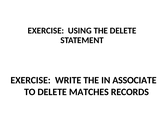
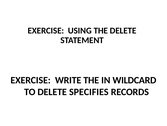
ASSOCIATE: ASSOCIATE -> WILDCARD (134, 80)
MATCHES: MATCHES -> SPECIFIES (89, 91)
